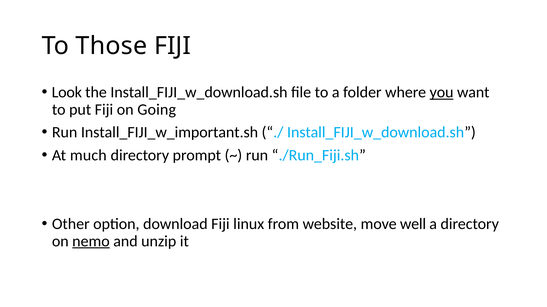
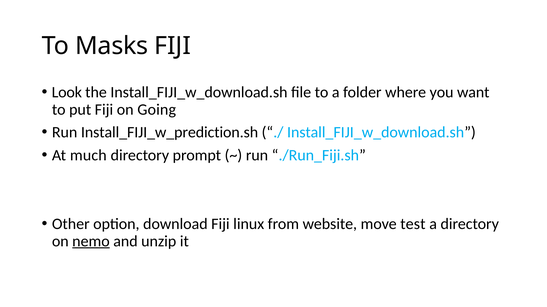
Those: Those -> Masks (112, 46)
you underline: present -> none (442, 92)
Install_FIJI_w_important.sh: Install_FIJI_w_important.sh -> Install_FIJI_w_prediction.sh (170, 133)
well: well -> test (413, 224)
